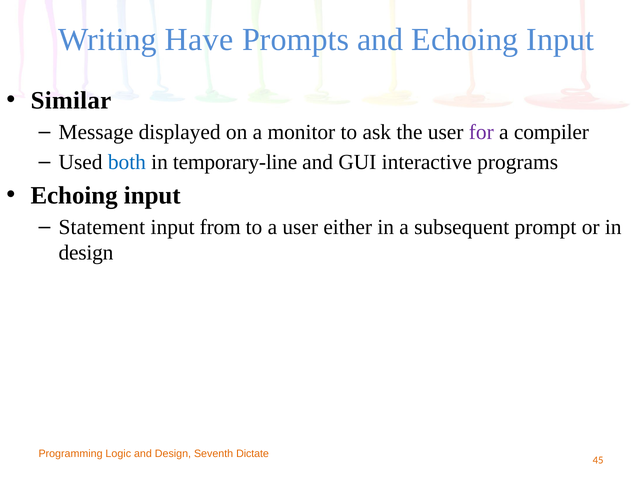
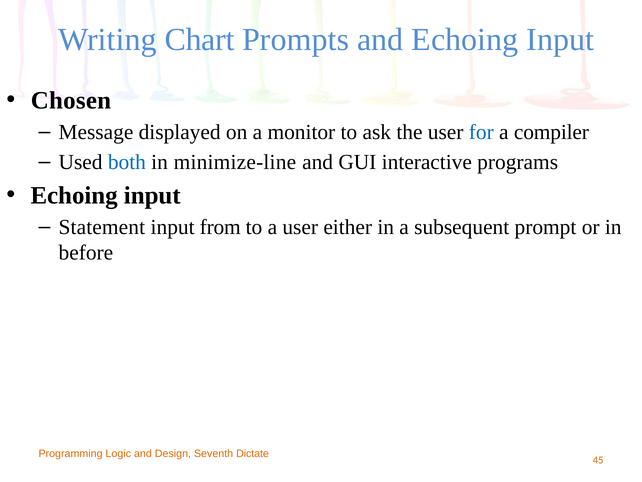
Have: Have -> Chart (200, 40)
Similar: Similar -> Chosen (71, 100)
for colour: purple -> blue (481, 132)
temporary-line: temporary-line -> minimize-line (235, 162)
design: design -> before (86, 253)
